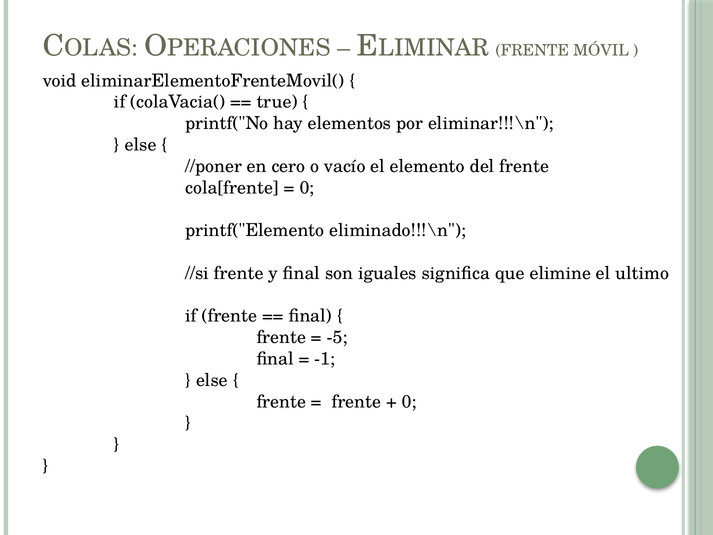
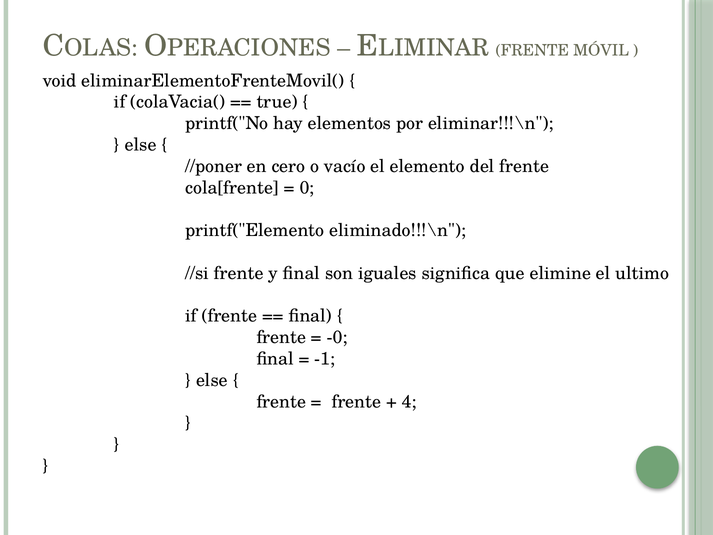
-5: -5 -> -0 (337, 337)
0: 0 -> 4 (409, 402)
